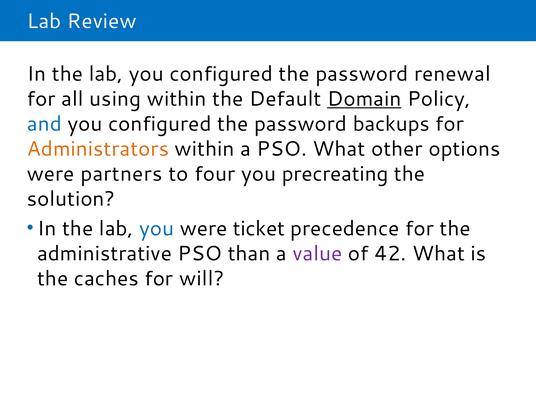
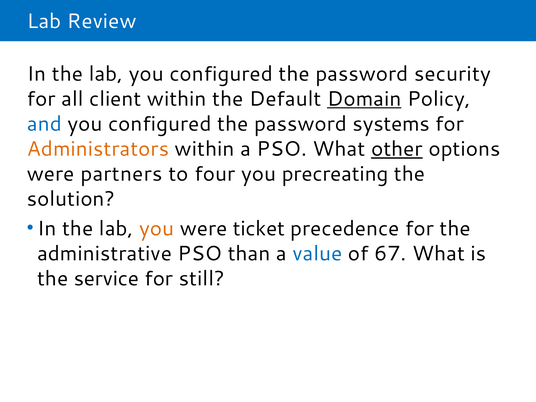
renewal: renewal -> security (452, 74)
using: using -> client (115, 99)
backups: backups -> systems (391, 124)
other underline: none -> present (397, 149)
you colour: blue -> orange (157, 228)
value colour: purple -> blue (317, 254)
42: 42 -> 67 (390, 254)
caches: caches -> service (106, 279)
will: will -> still (202, 279)
